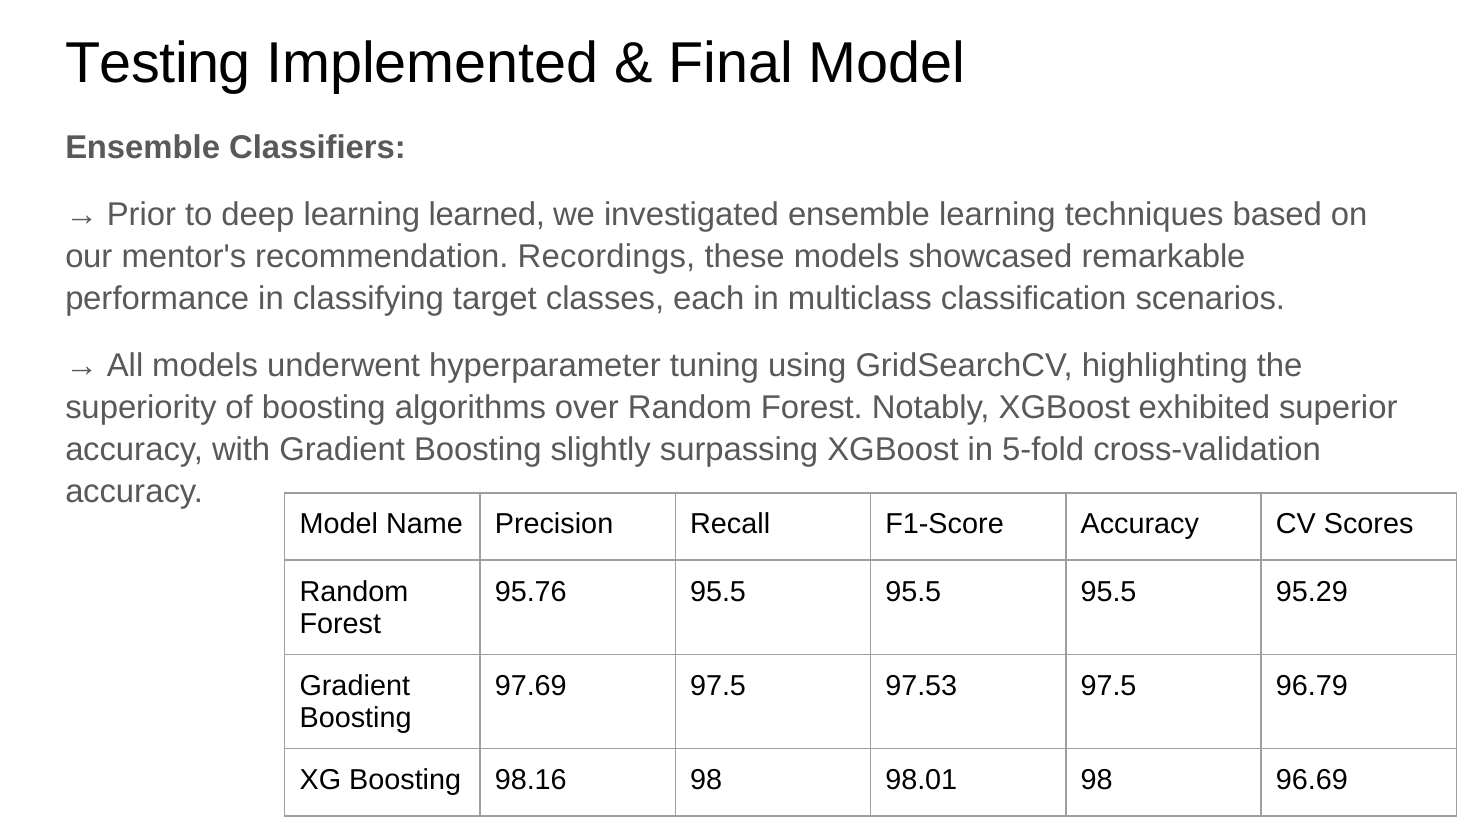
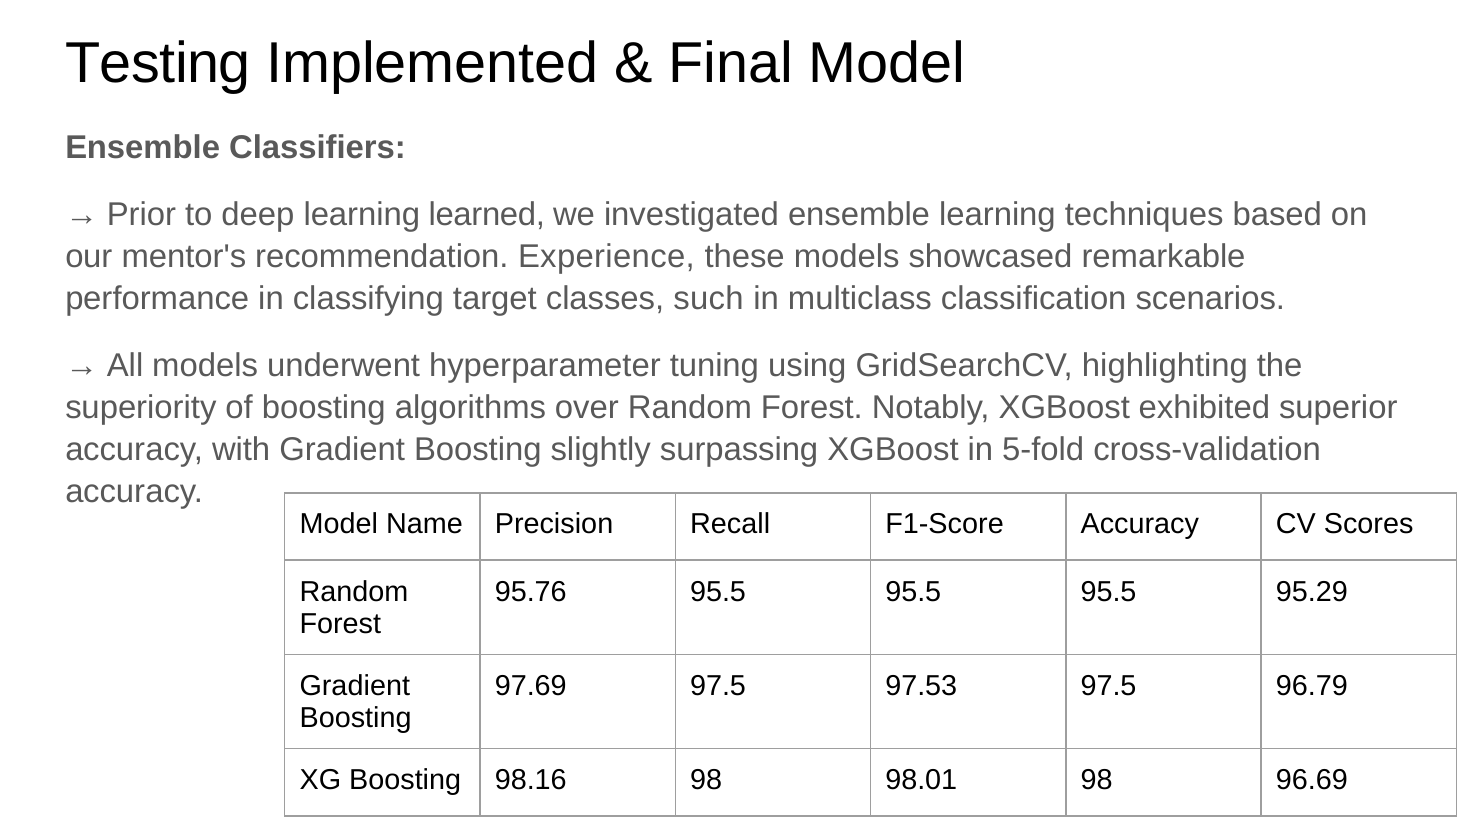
Recordings: Recordings -> Experience (606, 256)
each: each -> such (709, 298)
